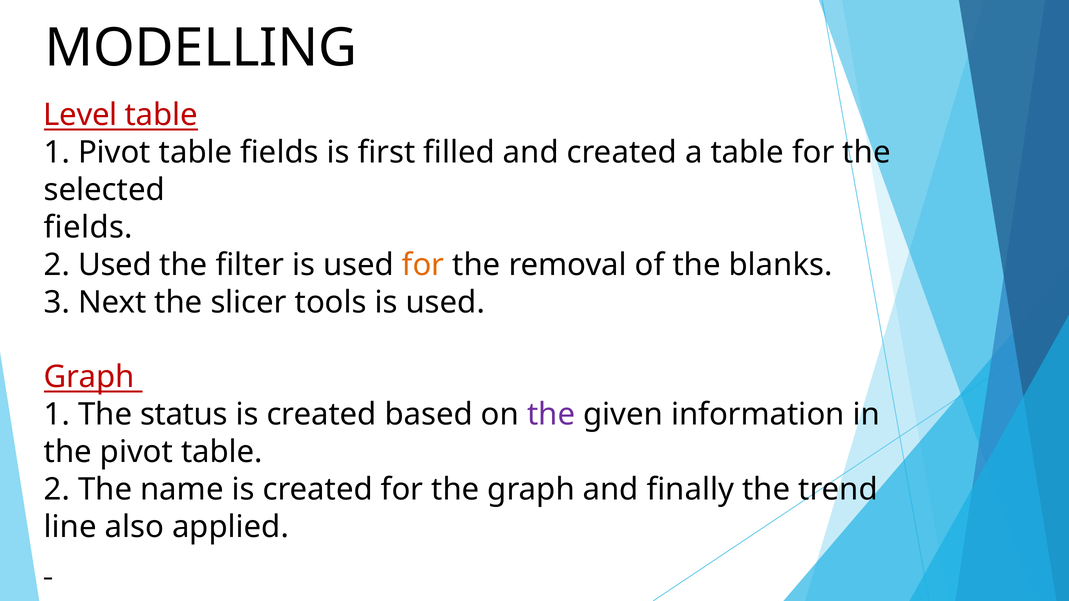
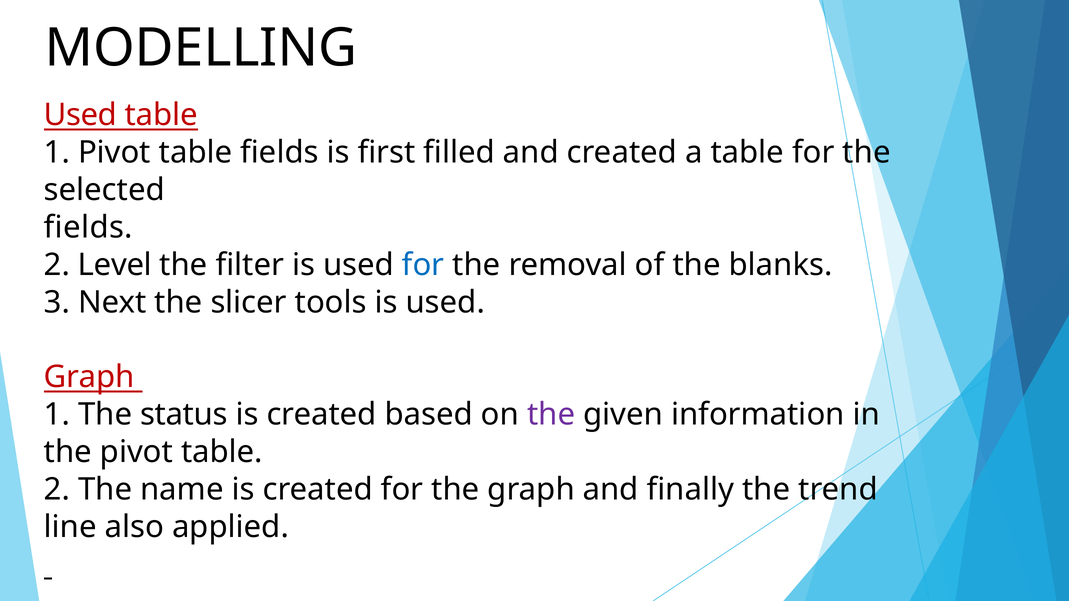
Level: Level -> Used (80, 115)
2 Used: Used -> Level (115, 265)
for colour: orange -> blue (423, 265)
